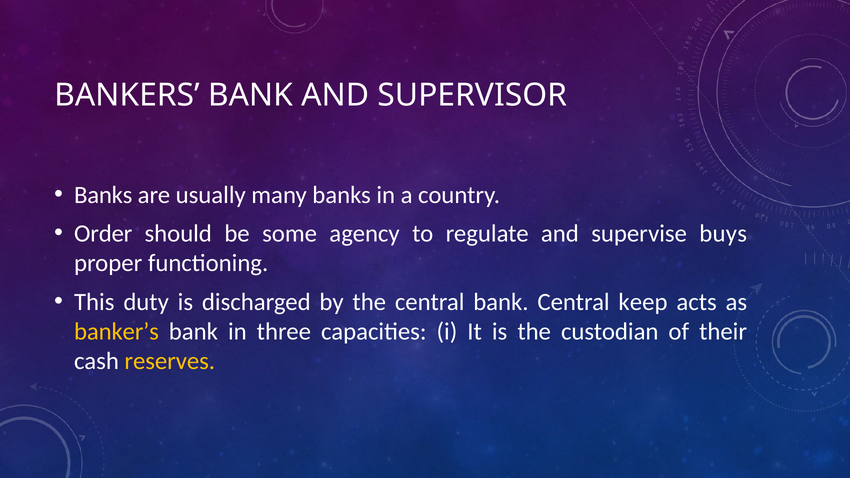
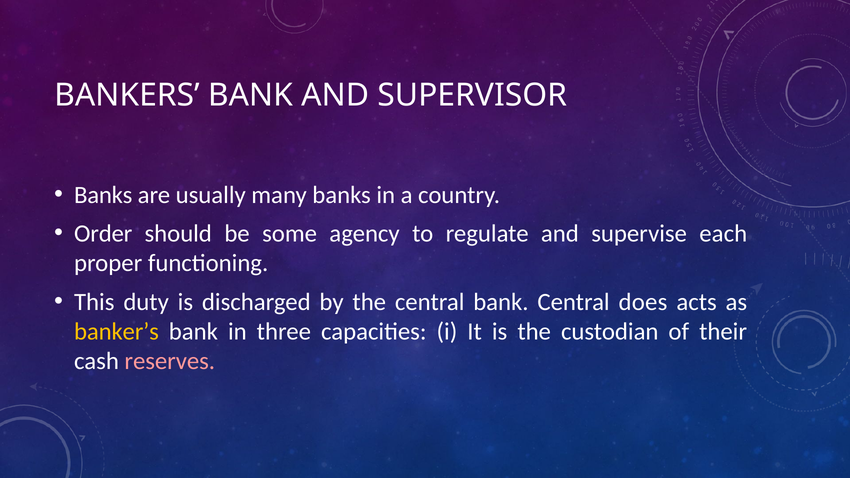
buys: buys -> each (723, 234)
keep: keep -> does (643, 302)
reserves colour: yellow -> pink (170, 361)
